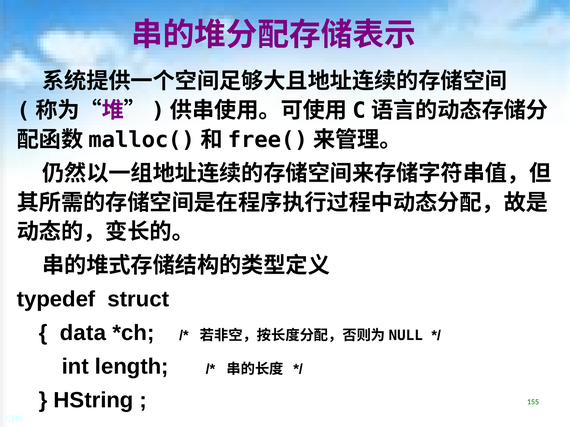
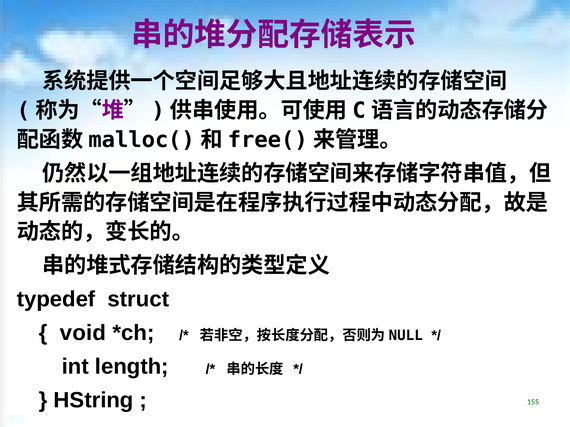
data: data -> void (83, 333)
